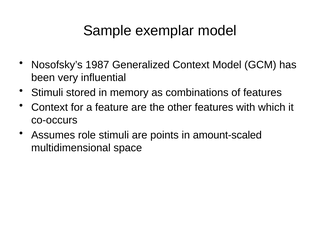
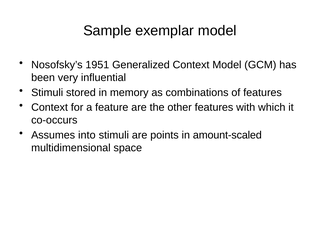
1987: 1987 -> 1951 (97, 65)
role: role -> into (87, 135)
